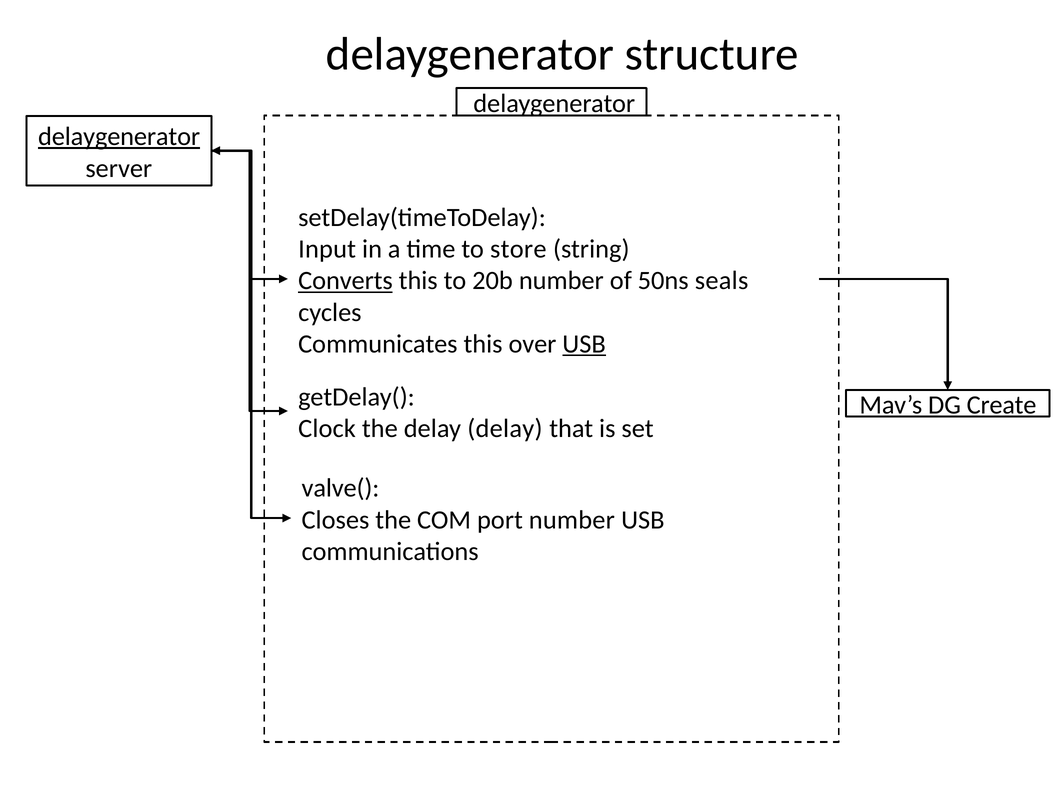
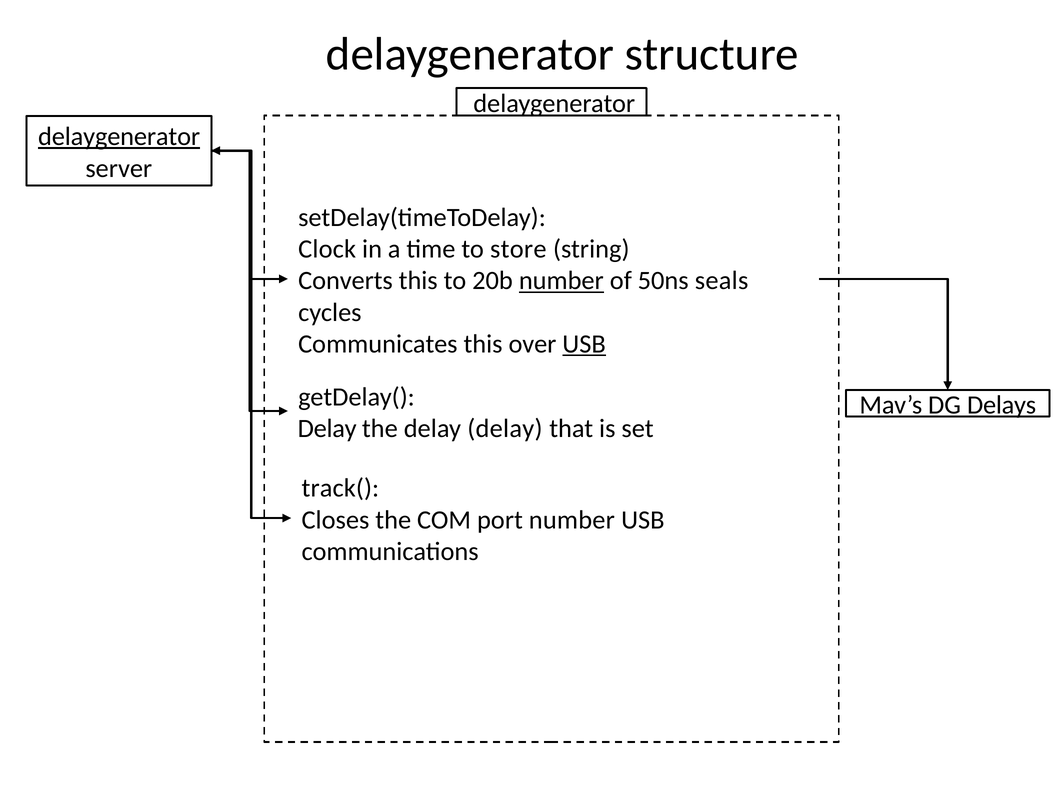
Input: Input -> Clock (327, 249)
Converts underline: present -> none (346, 281)
number underline: none -> present (561, 281)
Create: Create -> Delays (1002, 405)
Clock: Clock -> Delay (327, 429)
valve(: valve( -> track( (340, 489)
